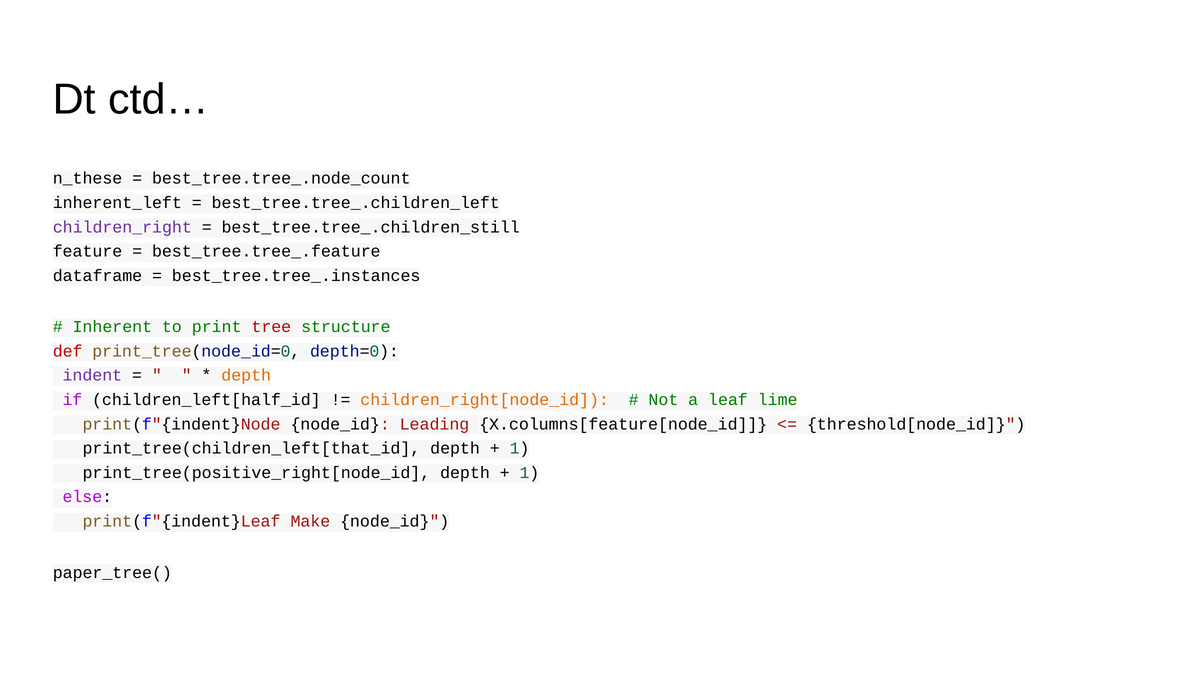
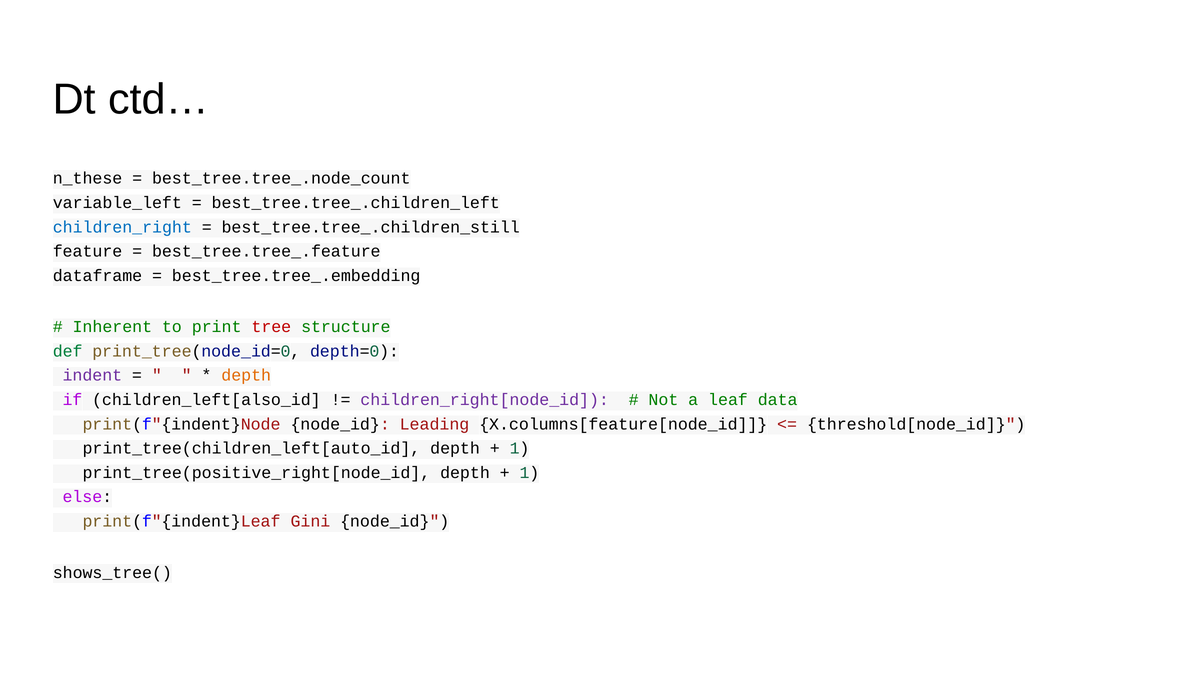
inherent_left: inherent_left -> variable_left (117, 203)
children_right colour: purple -> blue (122, 227)
best_tree.tree_.instances: best_tree.tree_.instances -> best_tree.tree_.embedding (296, 275)
def colour: red -> green (68, 351)
children_left[half_id: children_left[half_id -> children_left[also_id (206, 399)
children_right[node_id colour: orange -> purple (485, 399)
lime: lime -> data (778, 399)
print_tree(children_left[that_id: print_tree(children_left[that_id -> print_tree(children_left[auto_id (251, 448)
Make: Make -> Gini (310, 521)
paper_tree(: paper_tree( -> shows_tree( (112, 572)
